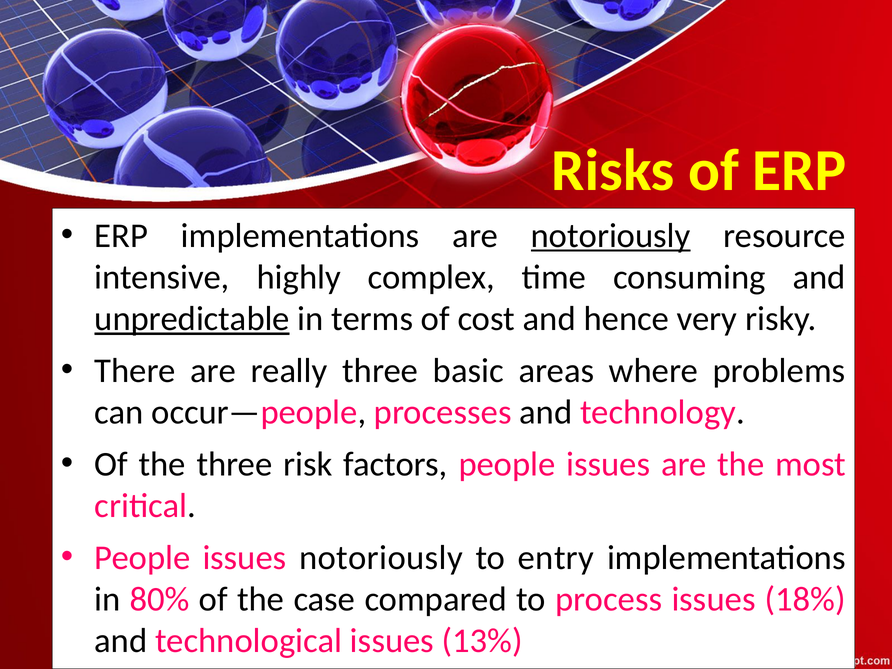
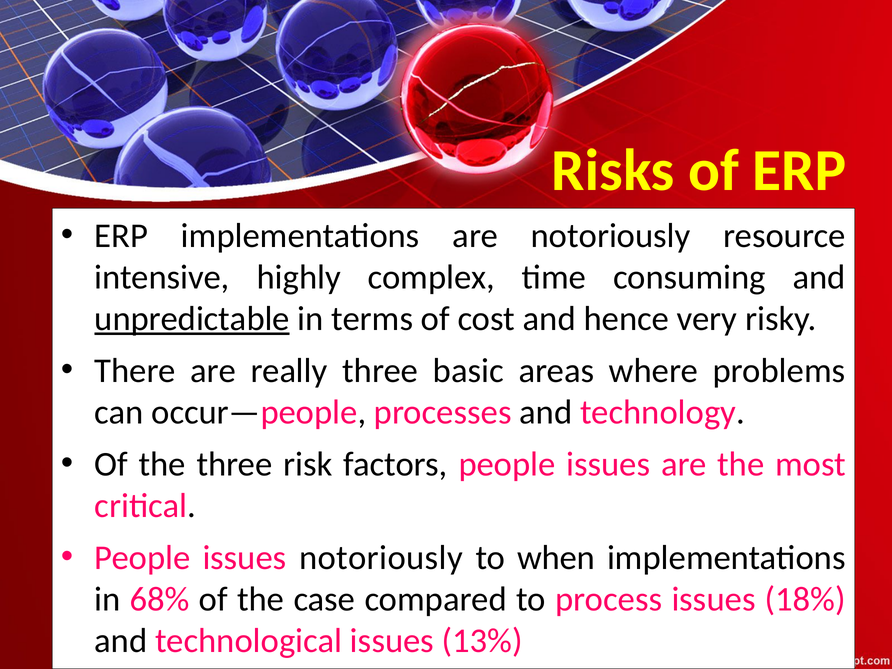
notoriously underline: present -> none (611, 236)
entry: entry -> when (556, 558)
80%: 80% -> 68% (160, 599)
